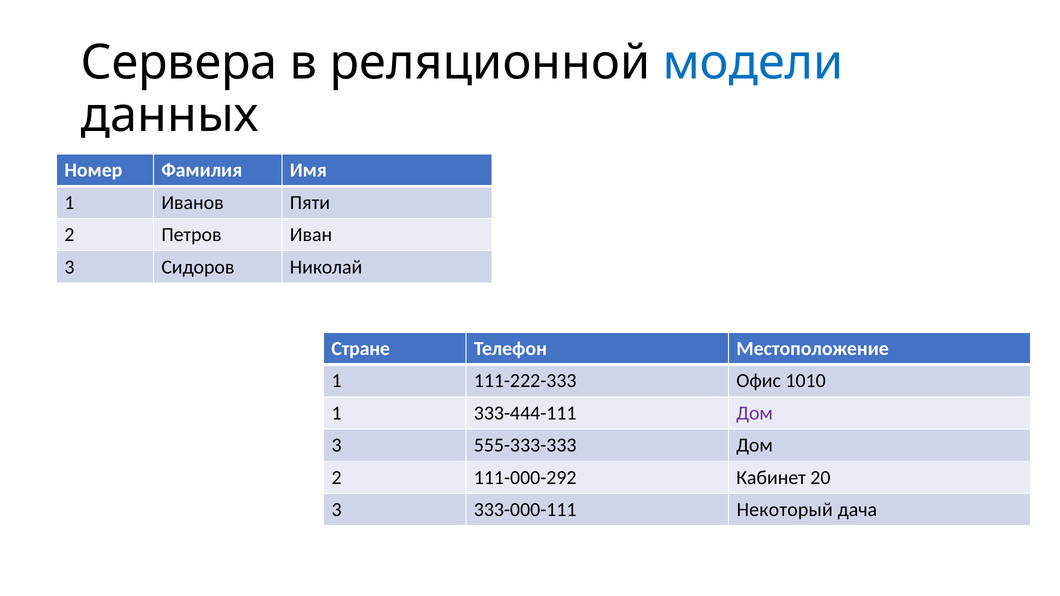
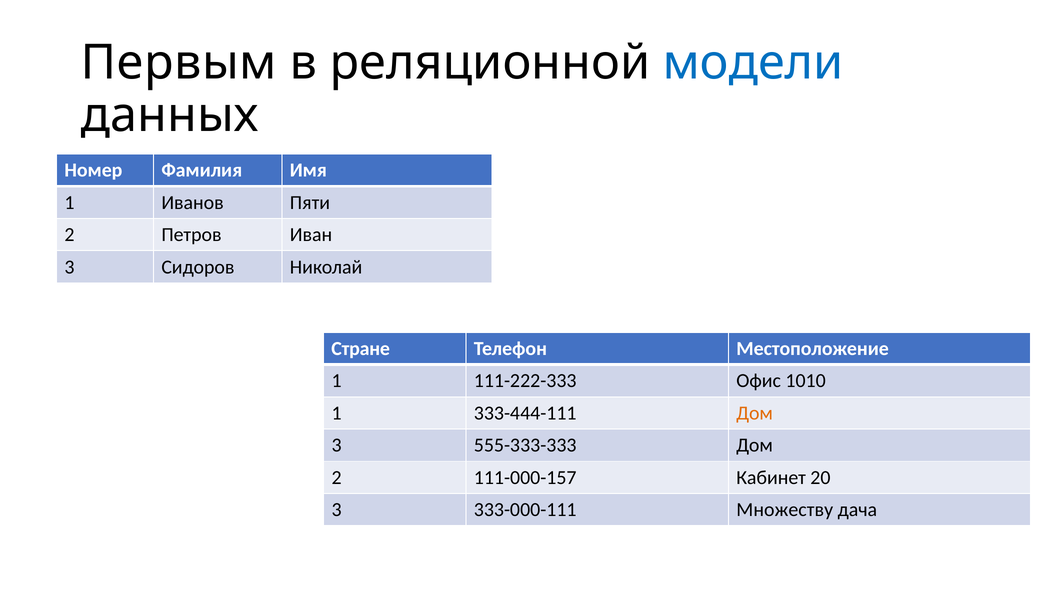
Сервера: Сервера -> Первым (179, 63)
Дом colour: purple -> orange (755, 413)
111-000-292: 111-000-292 -> 111-000-157 (525, 478)
Некоторый: Некоторый -> Множеству (785, 510)
